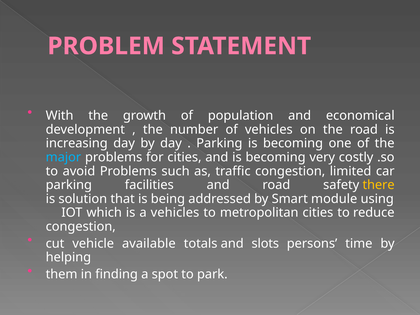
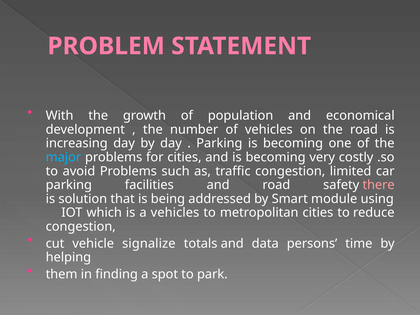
there colour: yellow -> pink (379, 185)
available: available -> signalize (149, 244)
slots: slots -> data (265, 244)
